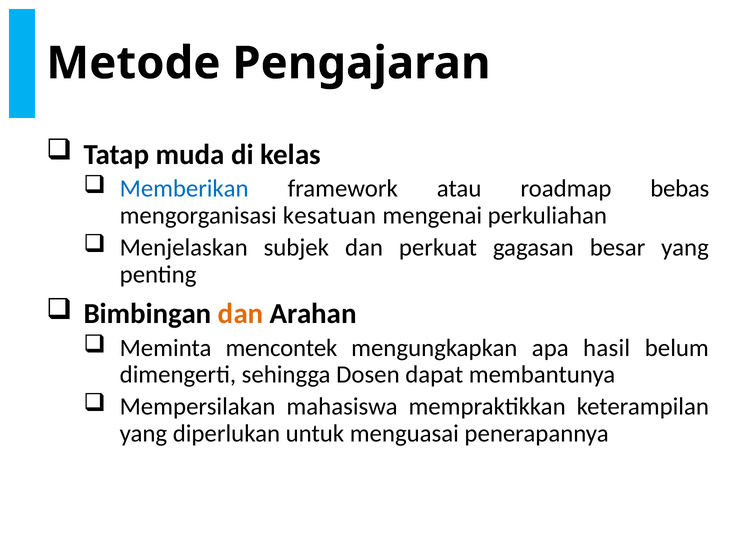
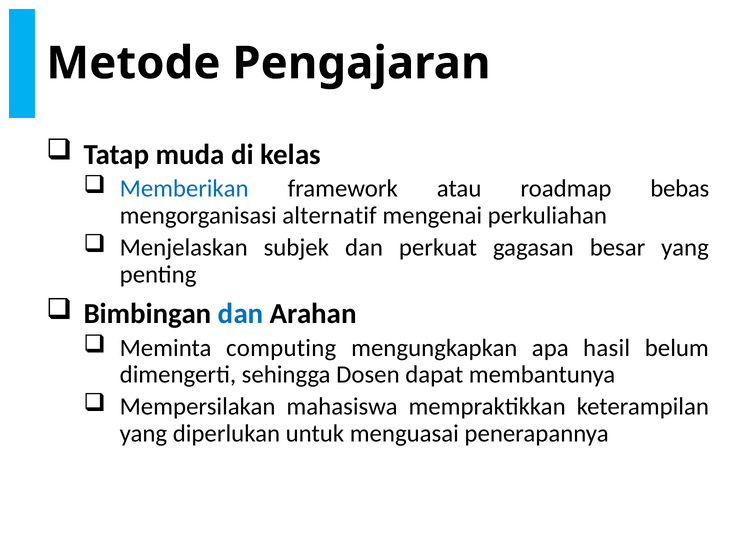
kesatuan: kesatuan -> alternatif (329, 215)
dan colour: orange -> blue (241, 314)
mencontek: mencontek -> computing (281, 348)
